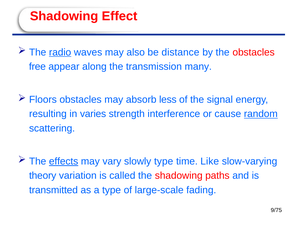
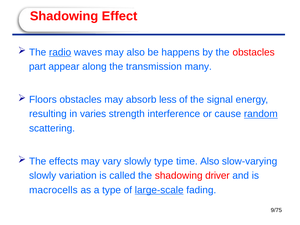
distance: distance -> happens (181, 52)
free: free -> part (37, 67)
effects underline: present -> none (64, 161)
time Like: Like -> Also (210, 161)
theory: theory -> slowly (43, 176)
paths: paths -> driver (217, 176)
transmitted: transmitted -> macrocells (53, 190)
large-scale underline: none -> present (159, 190)
